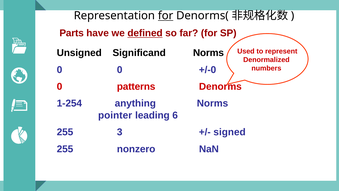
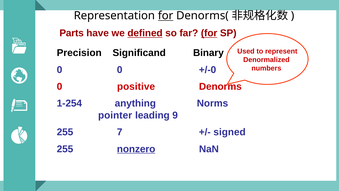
for underline: none -> present (209, 33)
Unsigned: Unsigned -> Precision (79, 53)
Significand Norms: Norms -> Binary (208, 53)
patterns: patterns -> positive (136, 86)
6: 6 -> 9 (175, 115)
3: 3 -> 7 (120, 132)
nonzero underline: none -> present (136, 149)
